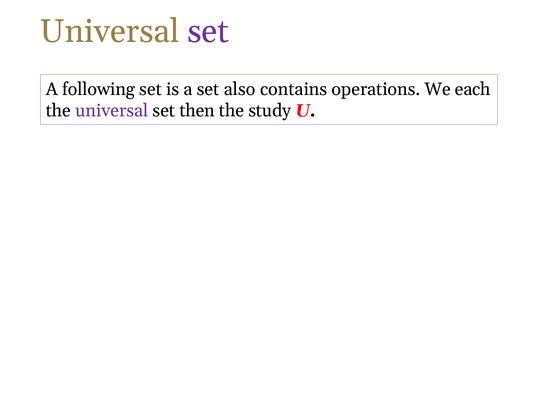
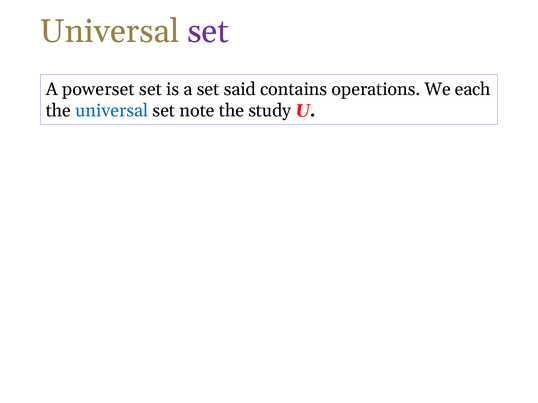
following: following -> powerset (98, 89)
also: also -> said (240, 89)
universal colour: purple -> blue (112, 111)
then: then -> note (197, 111)
